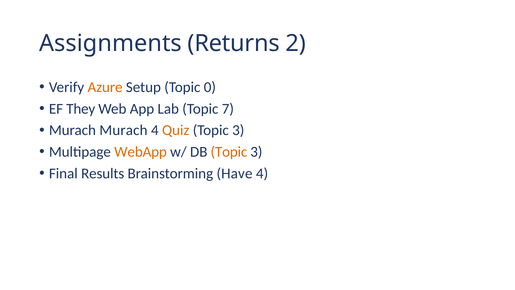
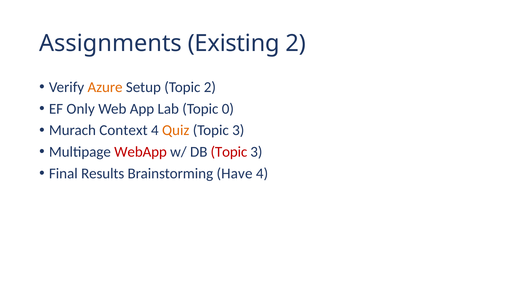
Returns: Returns -> Existing (234, 43)
Topic 0: 0 -> 2 (210, 87)
They: They -> Only (81, 109)
7: 7 -> 0 (228, 109)
Murach Murach: Murach -> Context (123, 130)
WebApp colour: orange -> red (141, 152)
Topic colour: orange -> red (229, 152)
